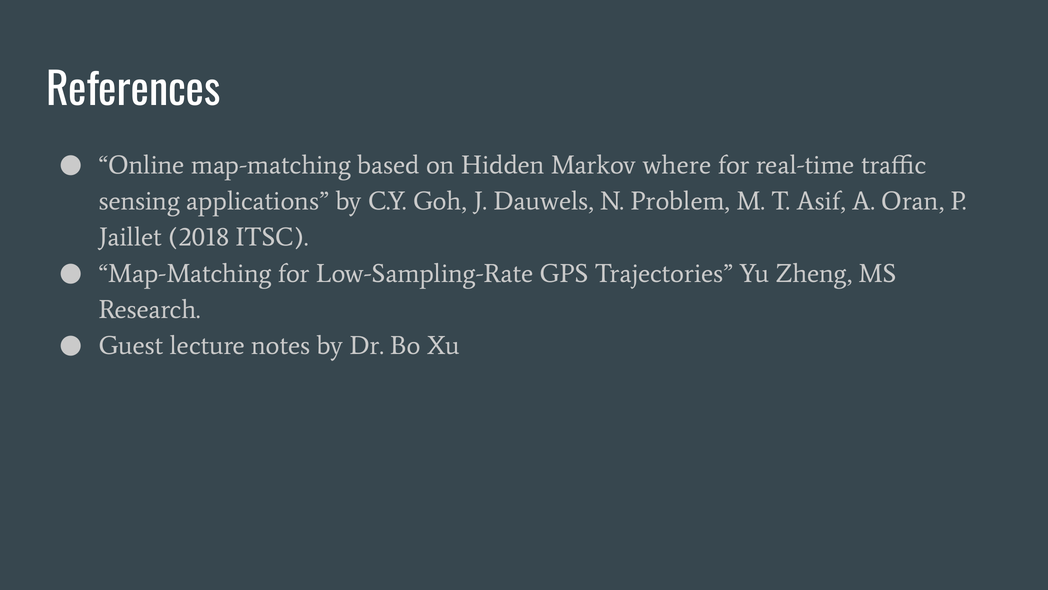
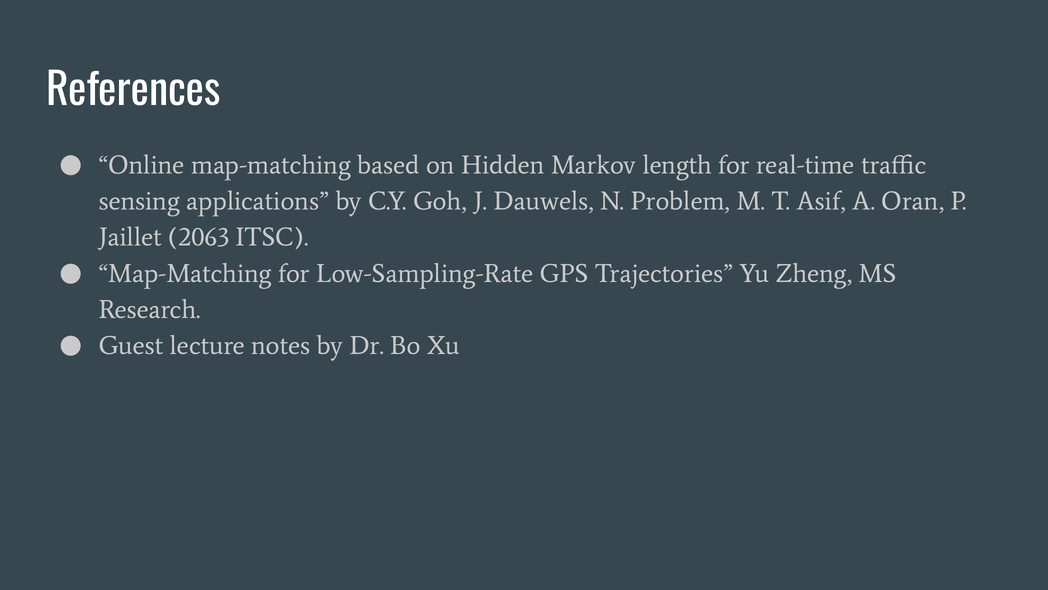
where: where -> length (677, 165)
2018: 2018 -> 2063 (199, 237)
